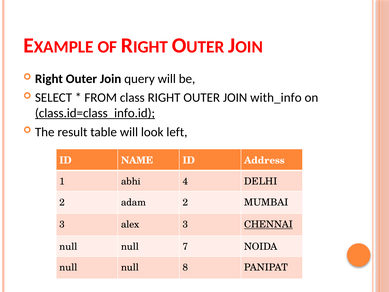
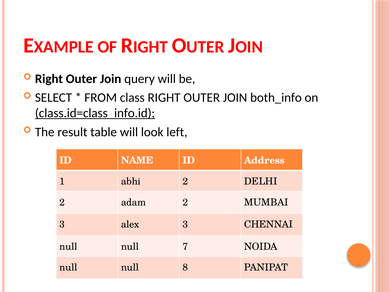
with_info: with_info -> both_info (276, 97)
abhi 4: 4 -> 2 (185, 181)
CHENNAI underline: present -> none (269, 224)
